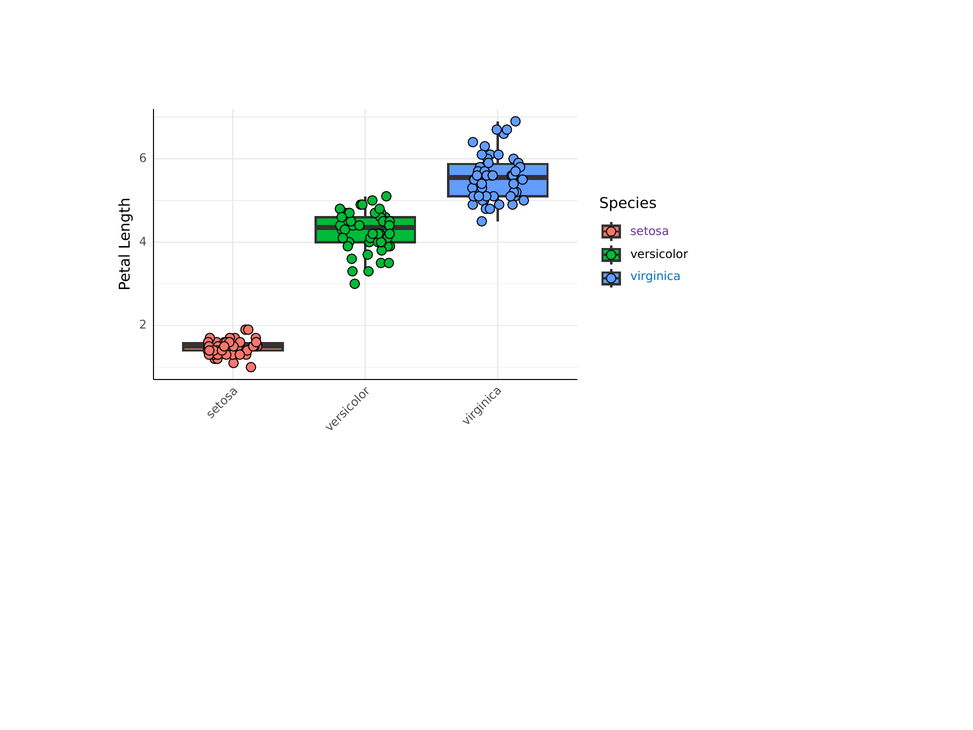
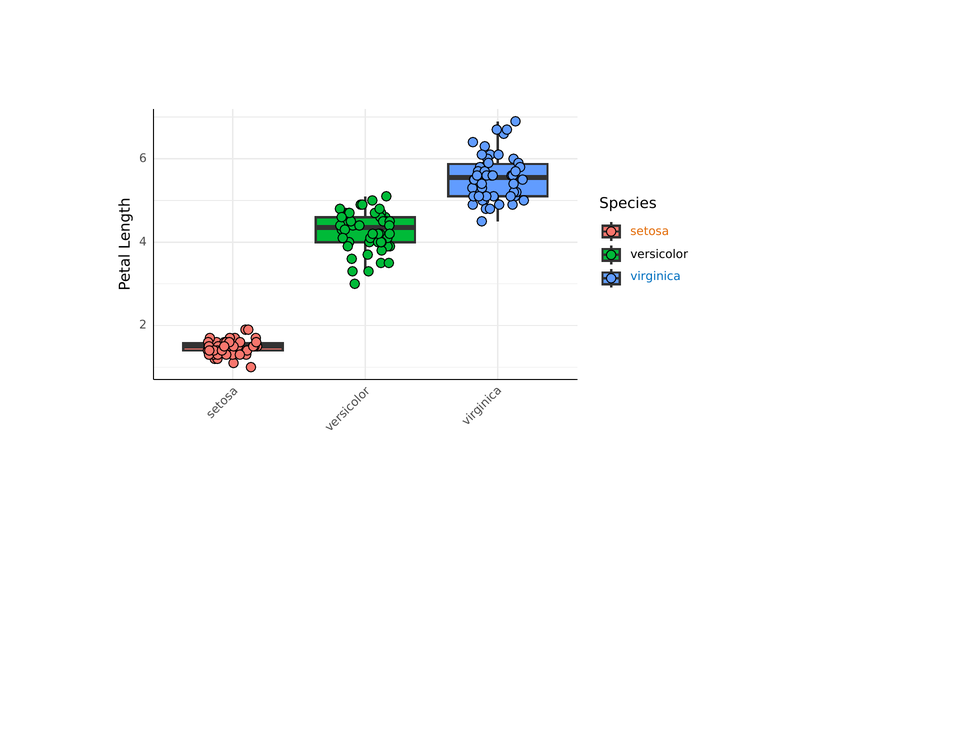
setosa colour: purple -> orange (650, 231)
